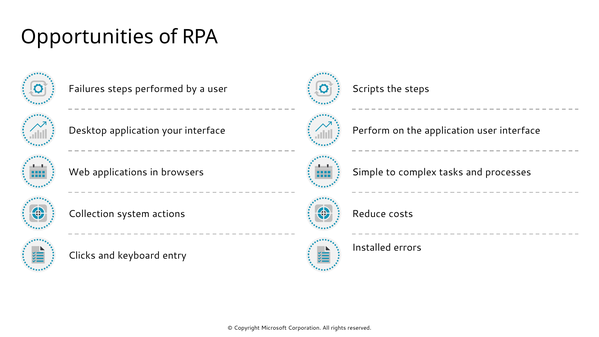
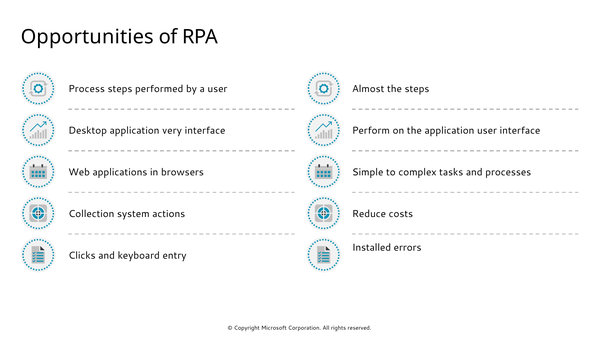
Failures: Failures -> Process (87, 89)
Scripts: Scripts -> Almost (368, 89)
your: your -> very (172, 131)
